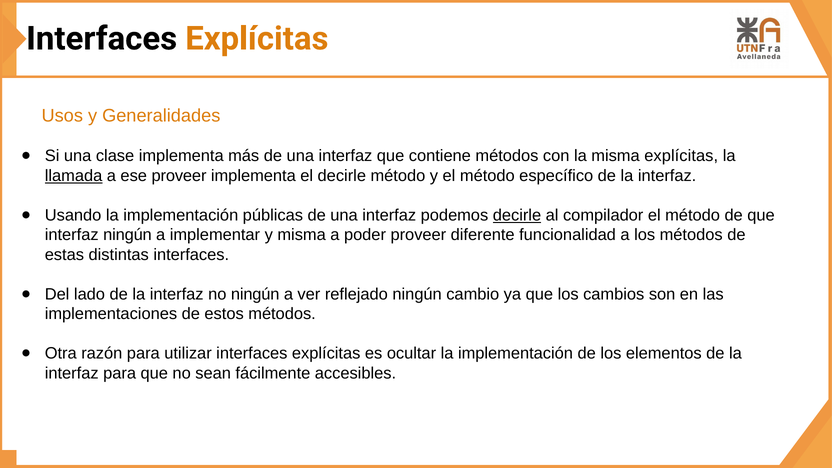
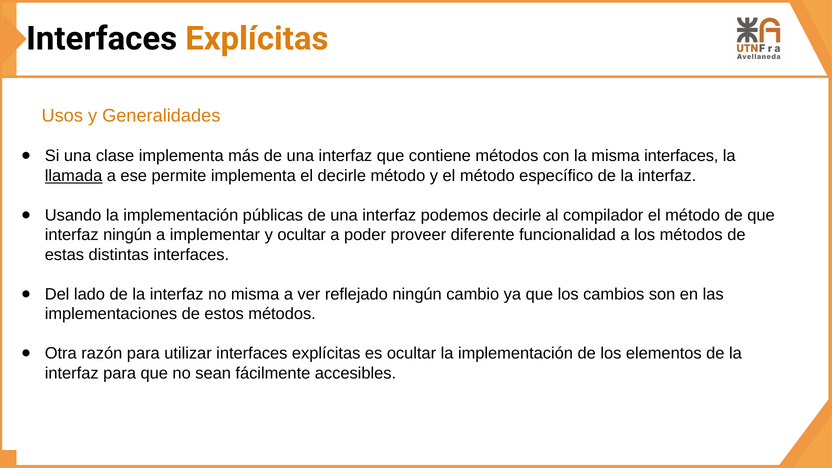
misma explícitas: explícitas -> interfaces (681, 156)
ese proveer: proveer -> permite (179, 176)
decirle underline: present -> none (517, 215)
y misma: misma -> ocultar (302, 235)
no ningún: ningún -> misma (255, 294)
